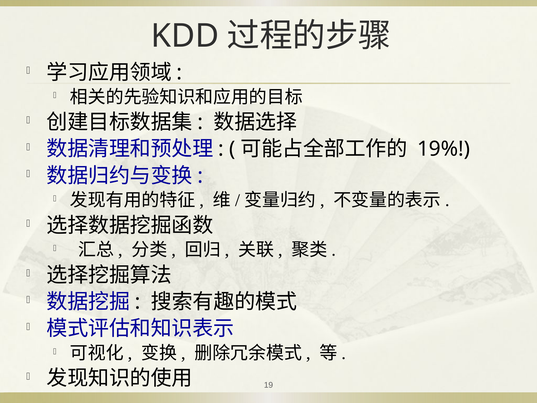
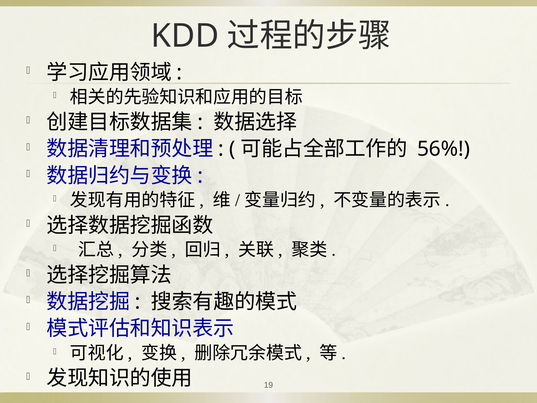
19%: 19% -> 56% (444, 149)
